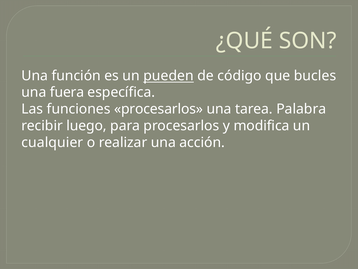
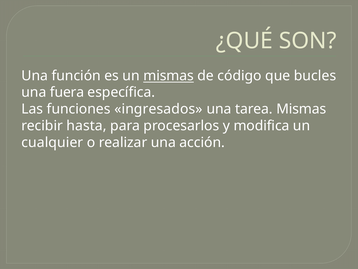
un pueden: pueden -> mismas (169, 76)
funciones procesarlos: procesarlos -> ingresados (158, 109)
tarea Palabra: Palabra -> Mismas (301, 109)
luego: luego -> hasta (86, 126)
